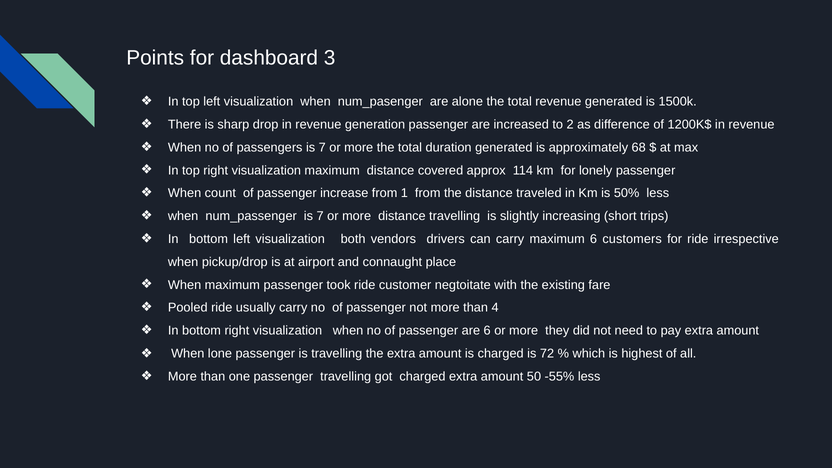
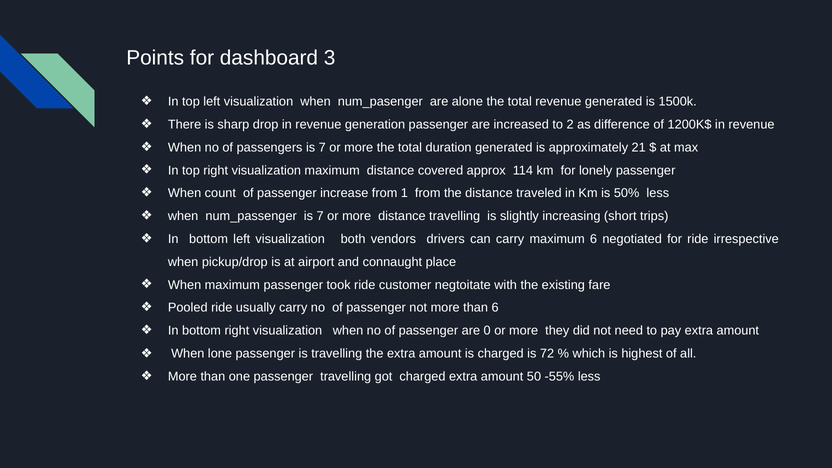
68: 68 -> 21 (639, 147)
customers: customers -> negotiated (632, 239)
than 4: 4 -> 6 (495, 308)
are 6: 6 -> 0 (487, 331)
